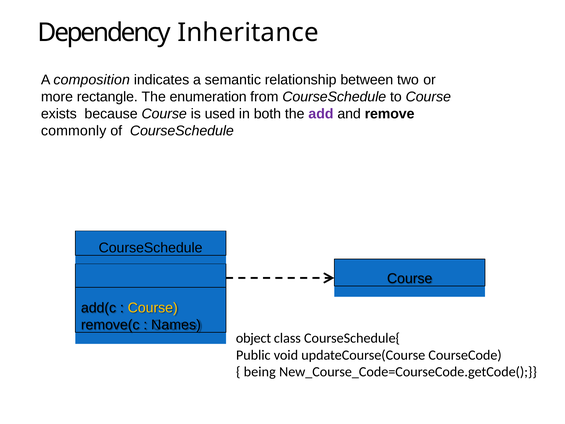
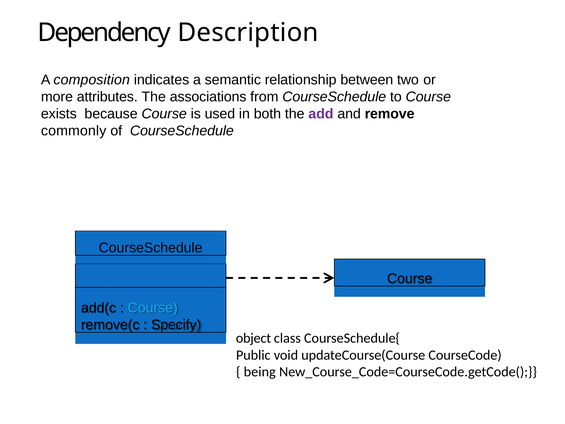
Inheritance: Inheritance -> Description (248, 33)
rectangle: rectangle -> attributes (107, 97)
enumeration: enumeration -> associations (208, 97)
Course colour: yellow -> light blue (153, 308)
Names: Names -> Specify (176, 325)
